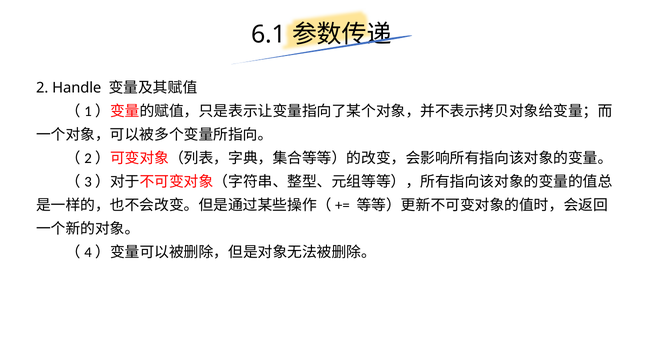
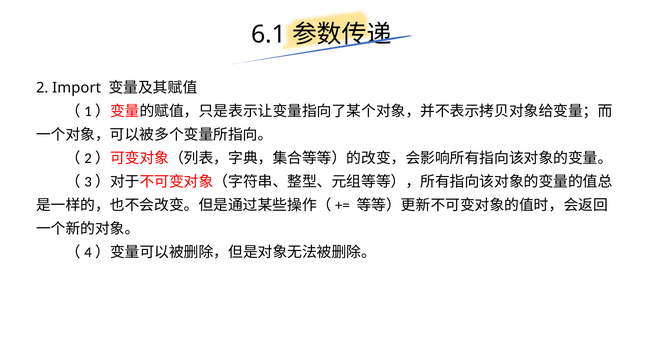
Handle: Handle -> Import (77, 88)
